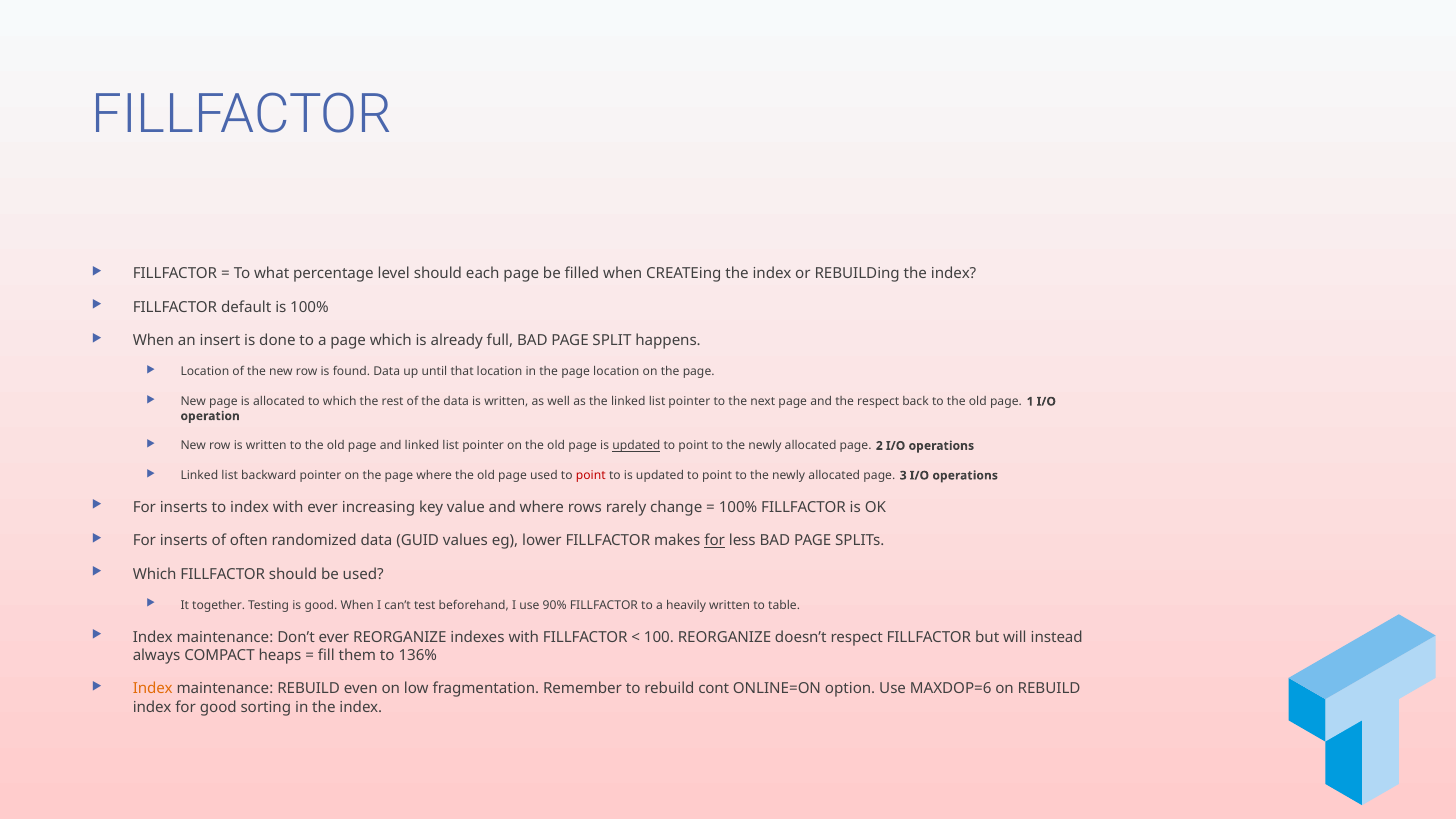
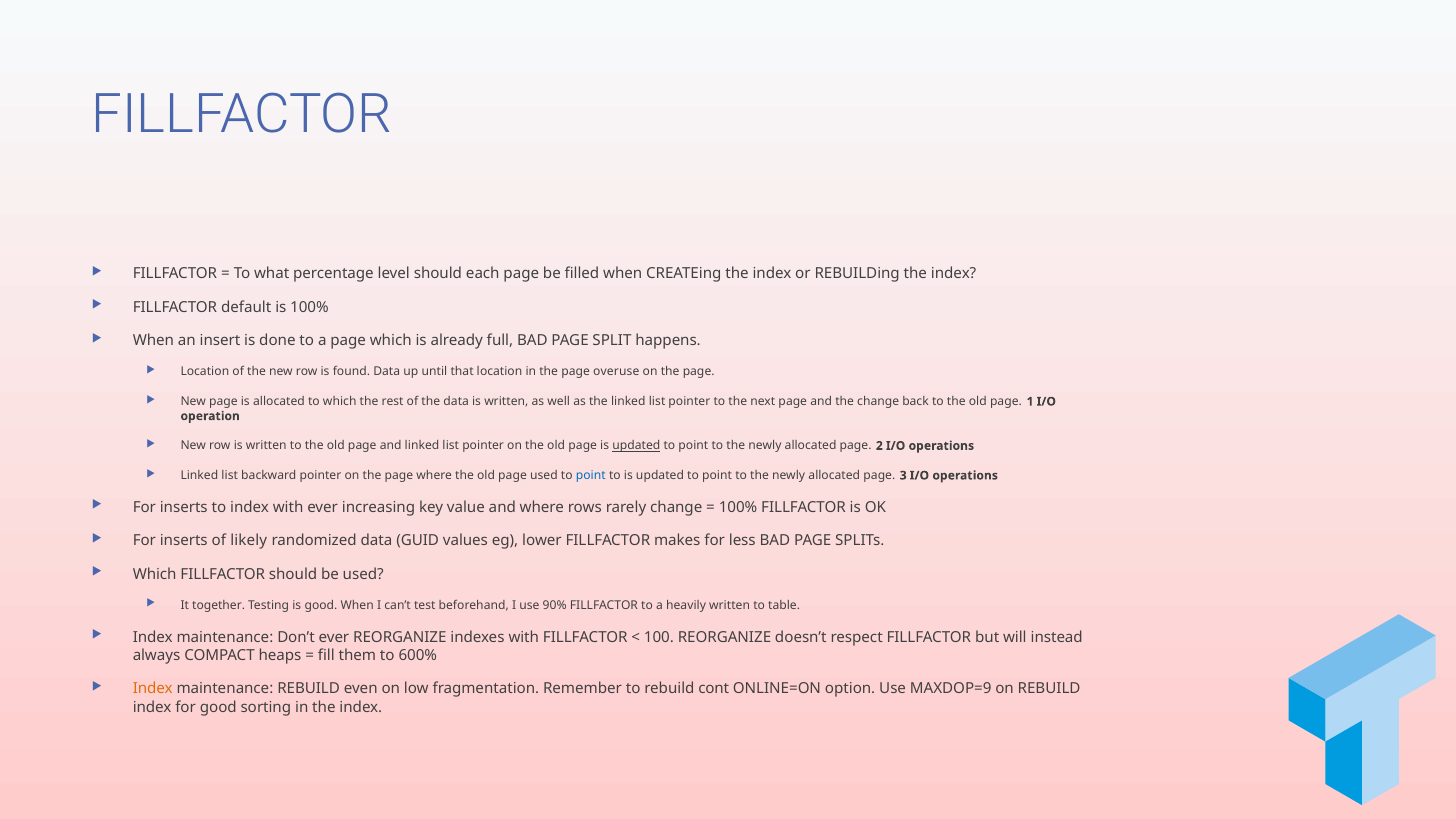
page location: location -> overuse (616, 372)
the respect: respect -> change (878, 402)
point colour: red -> blue (591, 475)
often: often -> likely (249, 541)
for underline: present -> none (715, 541)
136%: 136% -> 600% (418, 655)
MAXDOP=6: MAXDOP=6 -> MAXDOP=9 (951, 689)
